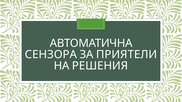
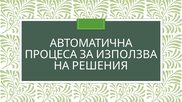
СЕНЗОРА: СЕНЗОРА -> ПРОЦЕСА (51, 55)
ПРИЯТЕЛИ: ПРИЯТЕЛИ -> ИЗПОЛЗВА (127, 55)
